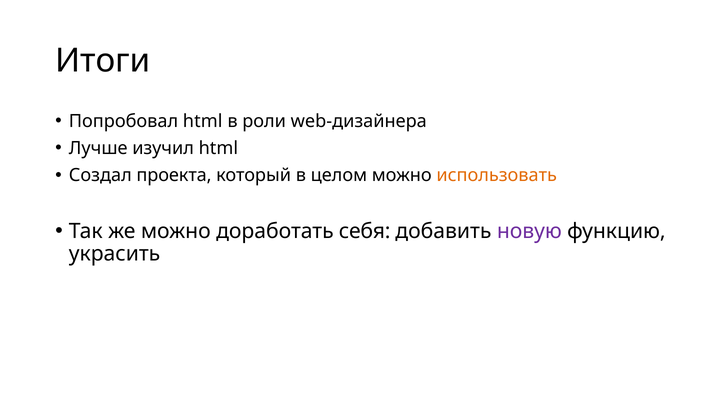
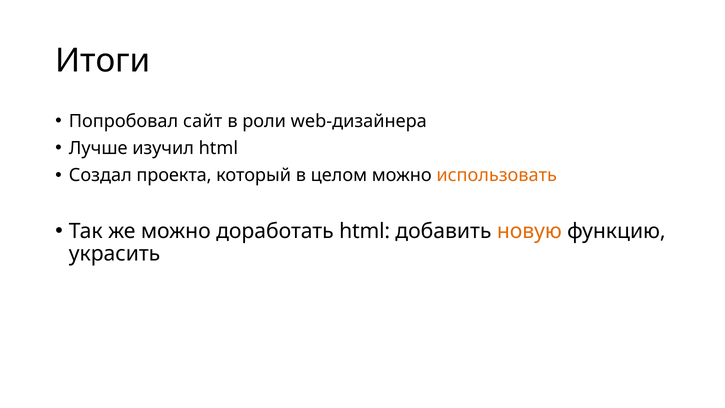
Попробовал html: html -> сайт (203, 121)
доработать себя: себя -> html (365, 231)
новую colour: purple -> orange (529, 231)
